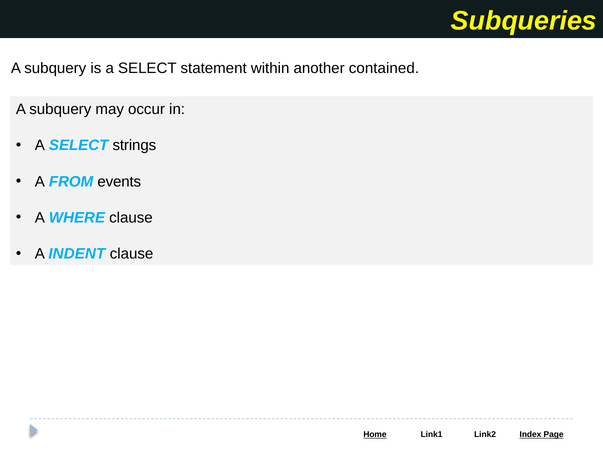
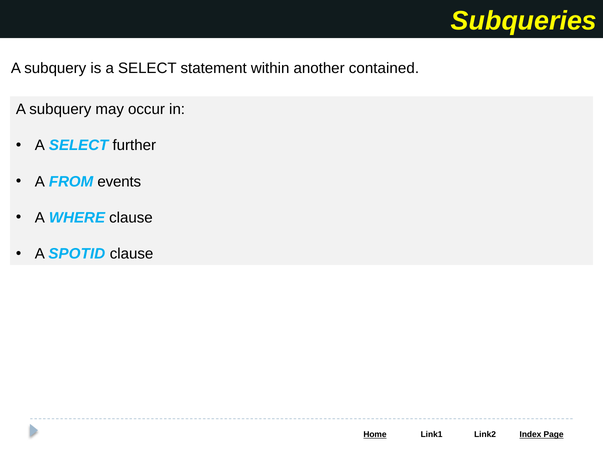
strings: strings -> further (134, 146)
INDENT: INDENT -> SPOTID (77, 254)
